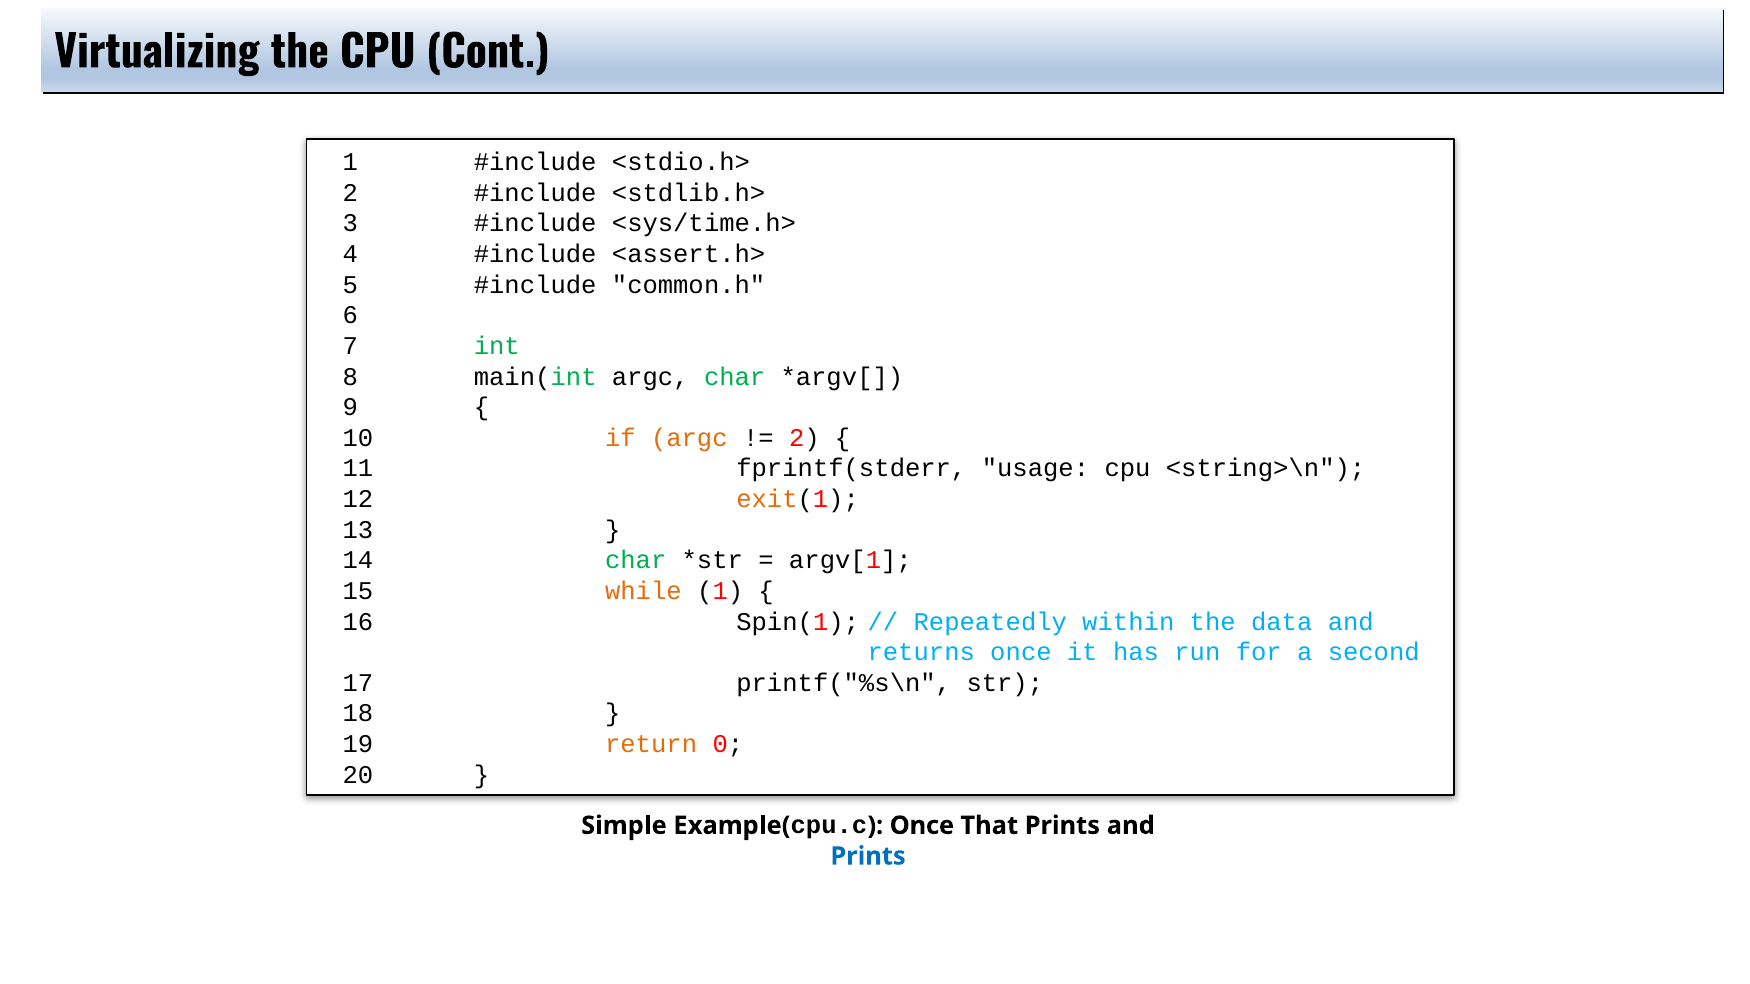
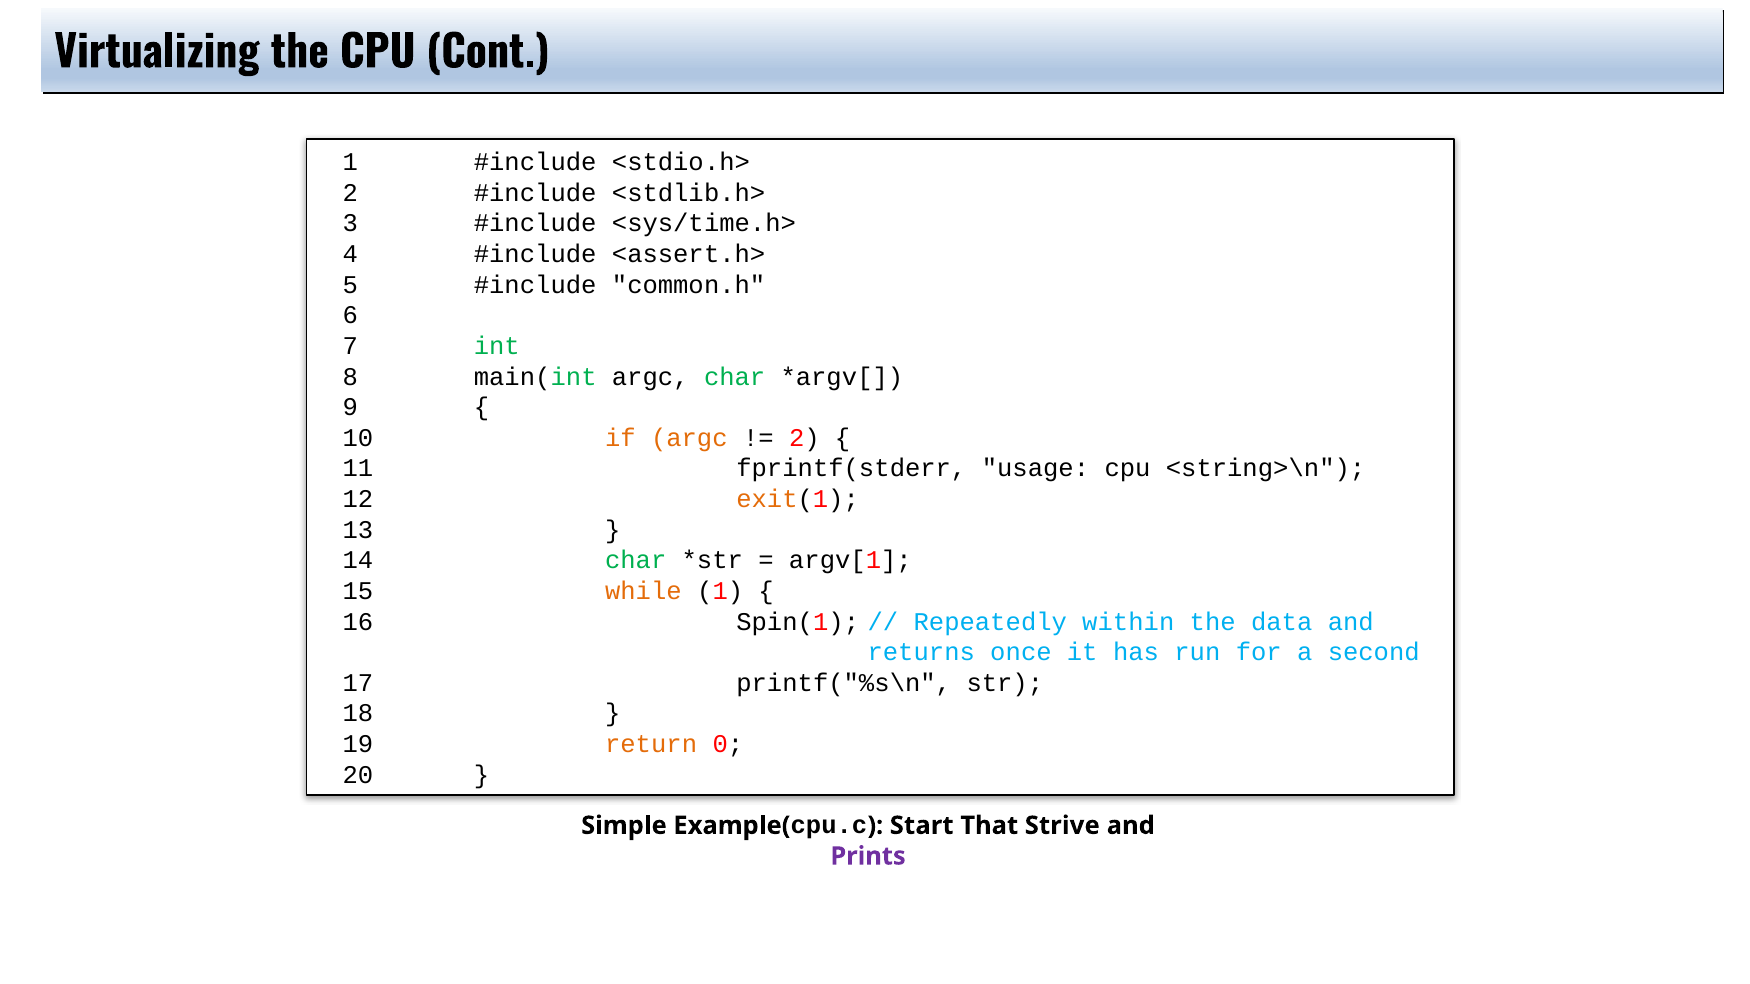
Once: Once -> Start (922, 826)
That Prints: Prints -> Strive (1062, 826)
Prints colour: blue -> purple (868, 856)
